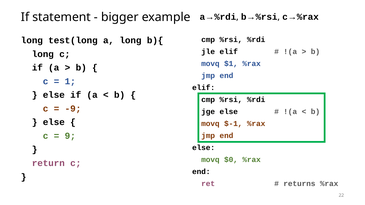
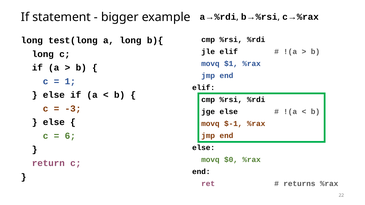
-9: -9 -> -3 (73, 109)
9: 9 -> 6 (70, 136)
